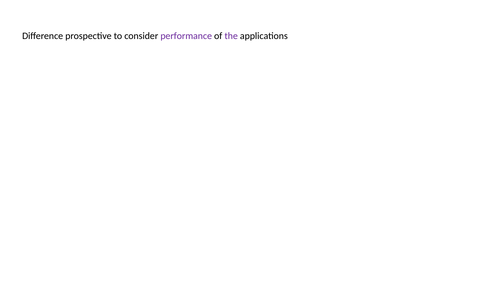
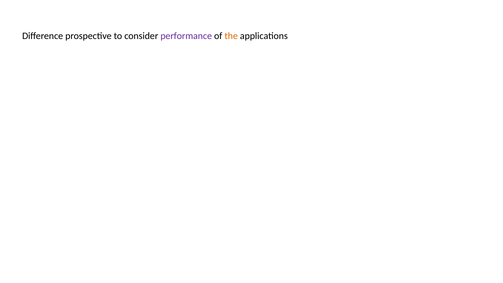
the colour: purple -> orange (231, 36)
